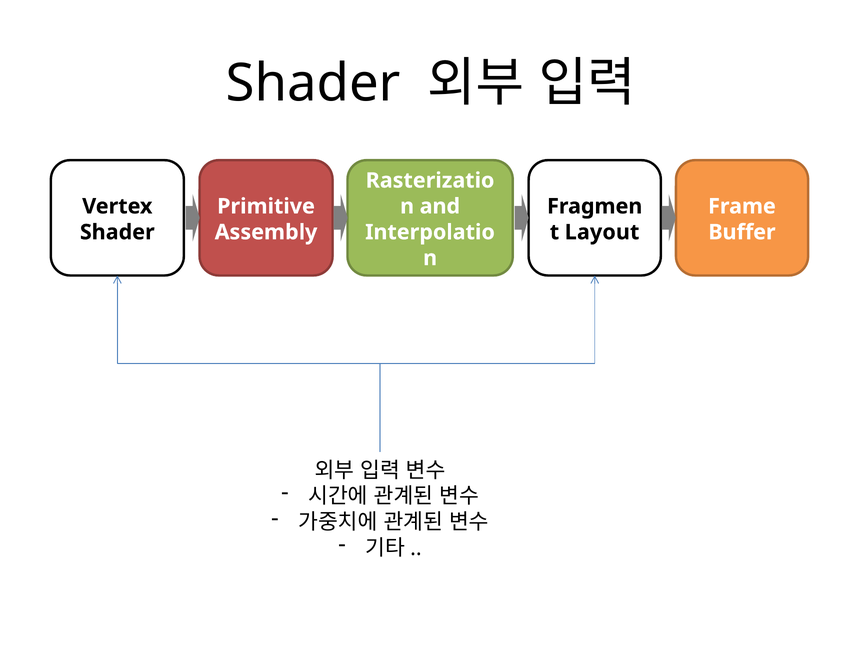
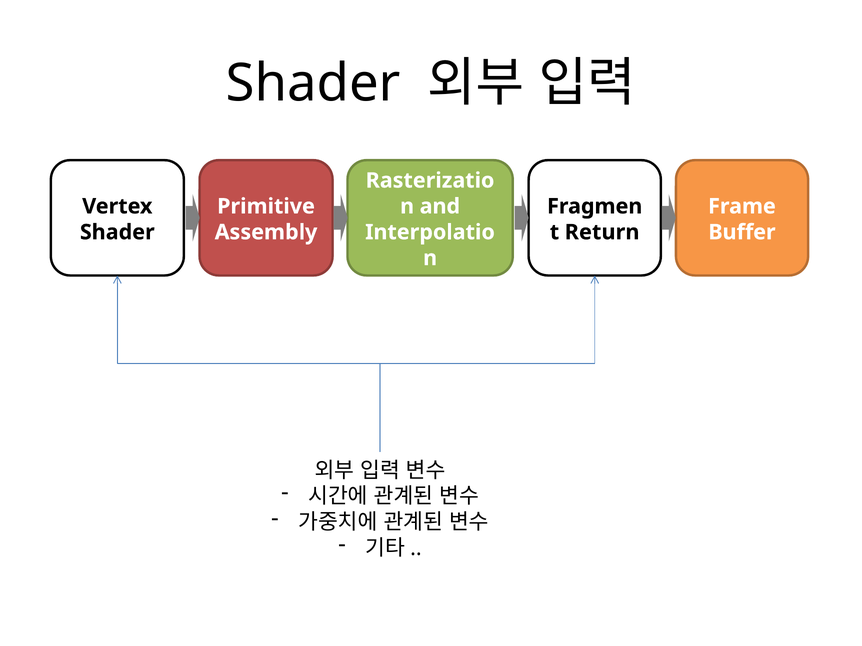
Layout: Layout -> Return (602, 232)
